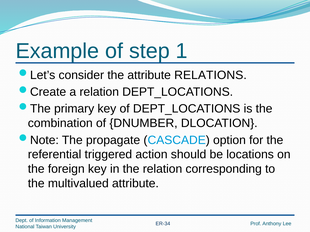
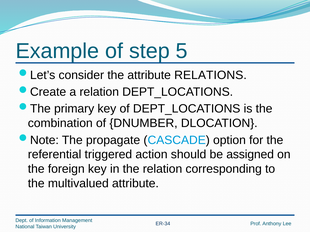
1: 1 -> 5 (182, 51)
locations: locations -> assigned (250, 155)
